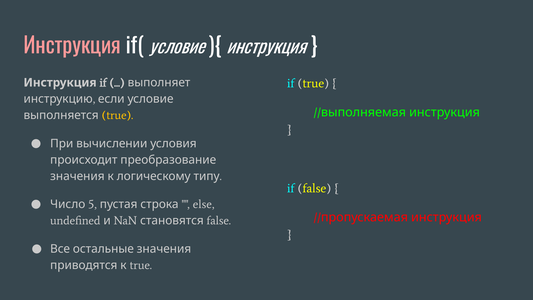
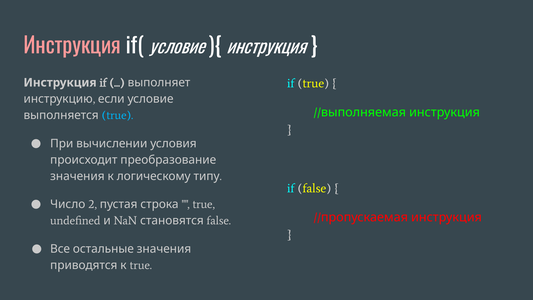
true colour: yellow -> light blue (117, 115)
5: 5 -> 2 (93, 204)
else: else -> true (204, 204)
